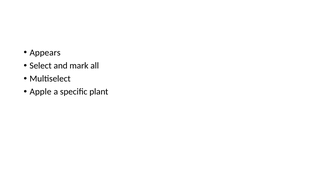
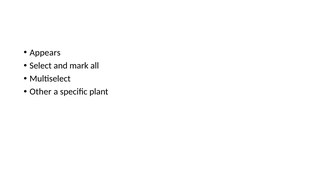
Apple: Apple -> Other (41, 92)
